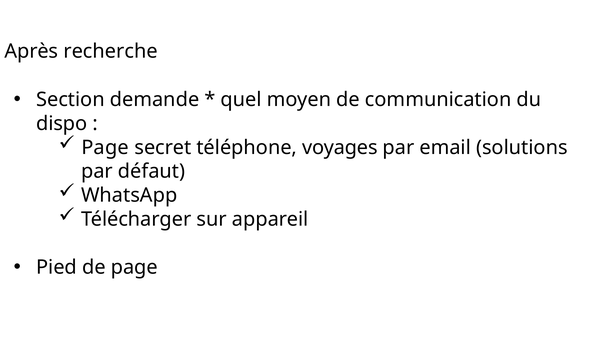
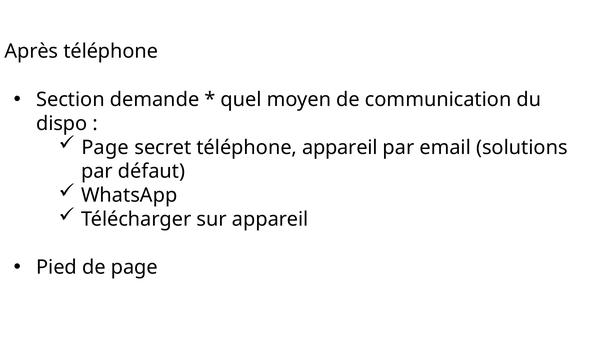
Après recherche: recherche -> téléphone (111, 51)
téléphone voyages: voyages -> appareil (340, 147)
